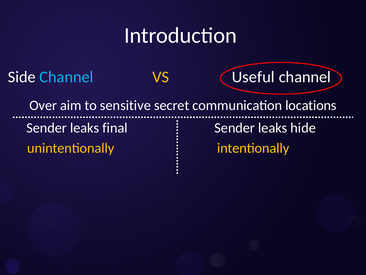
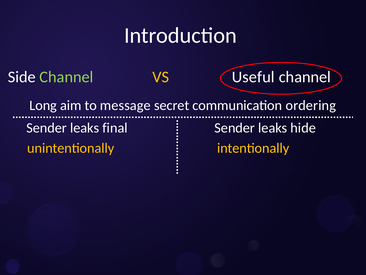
Channel colour: light blue -> light green (66, 77)
Over: Over -> Long (43, 105)
sensitive: sensitive -> message (125, 105)
locations: locations -> ordering (311, 105)
